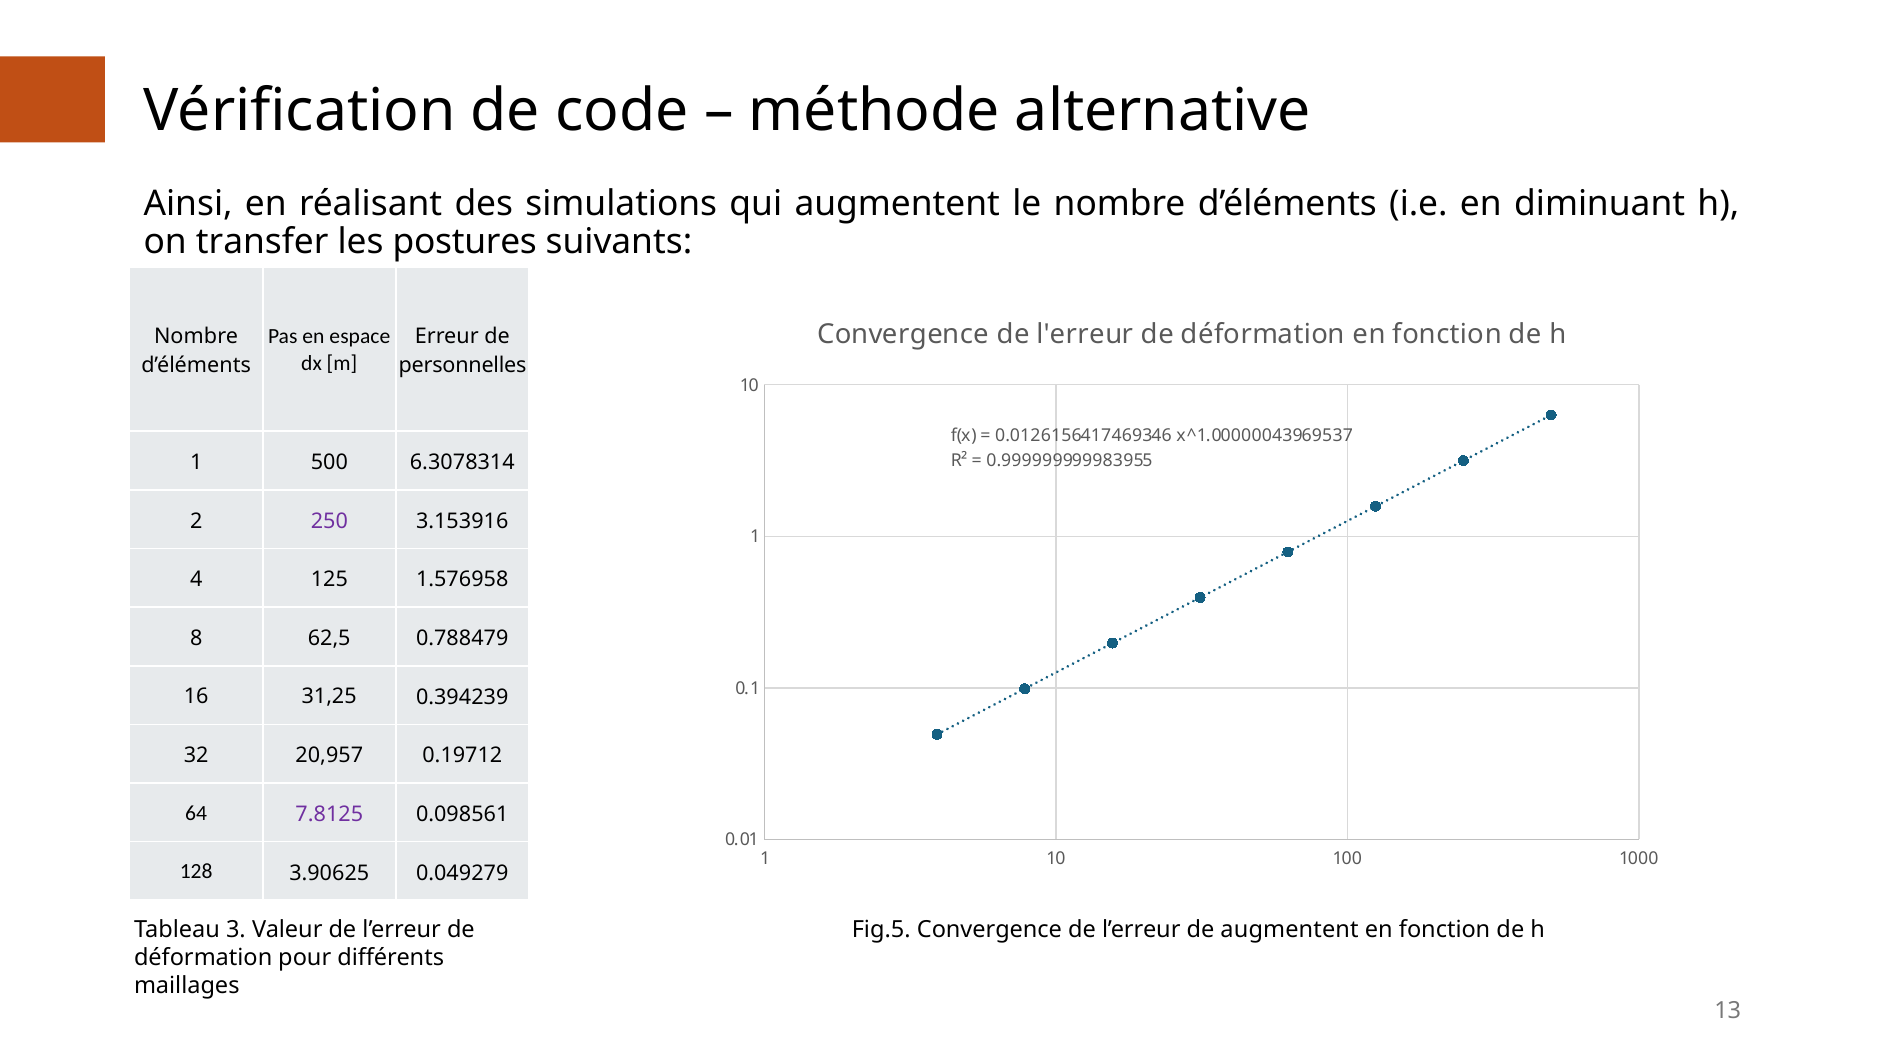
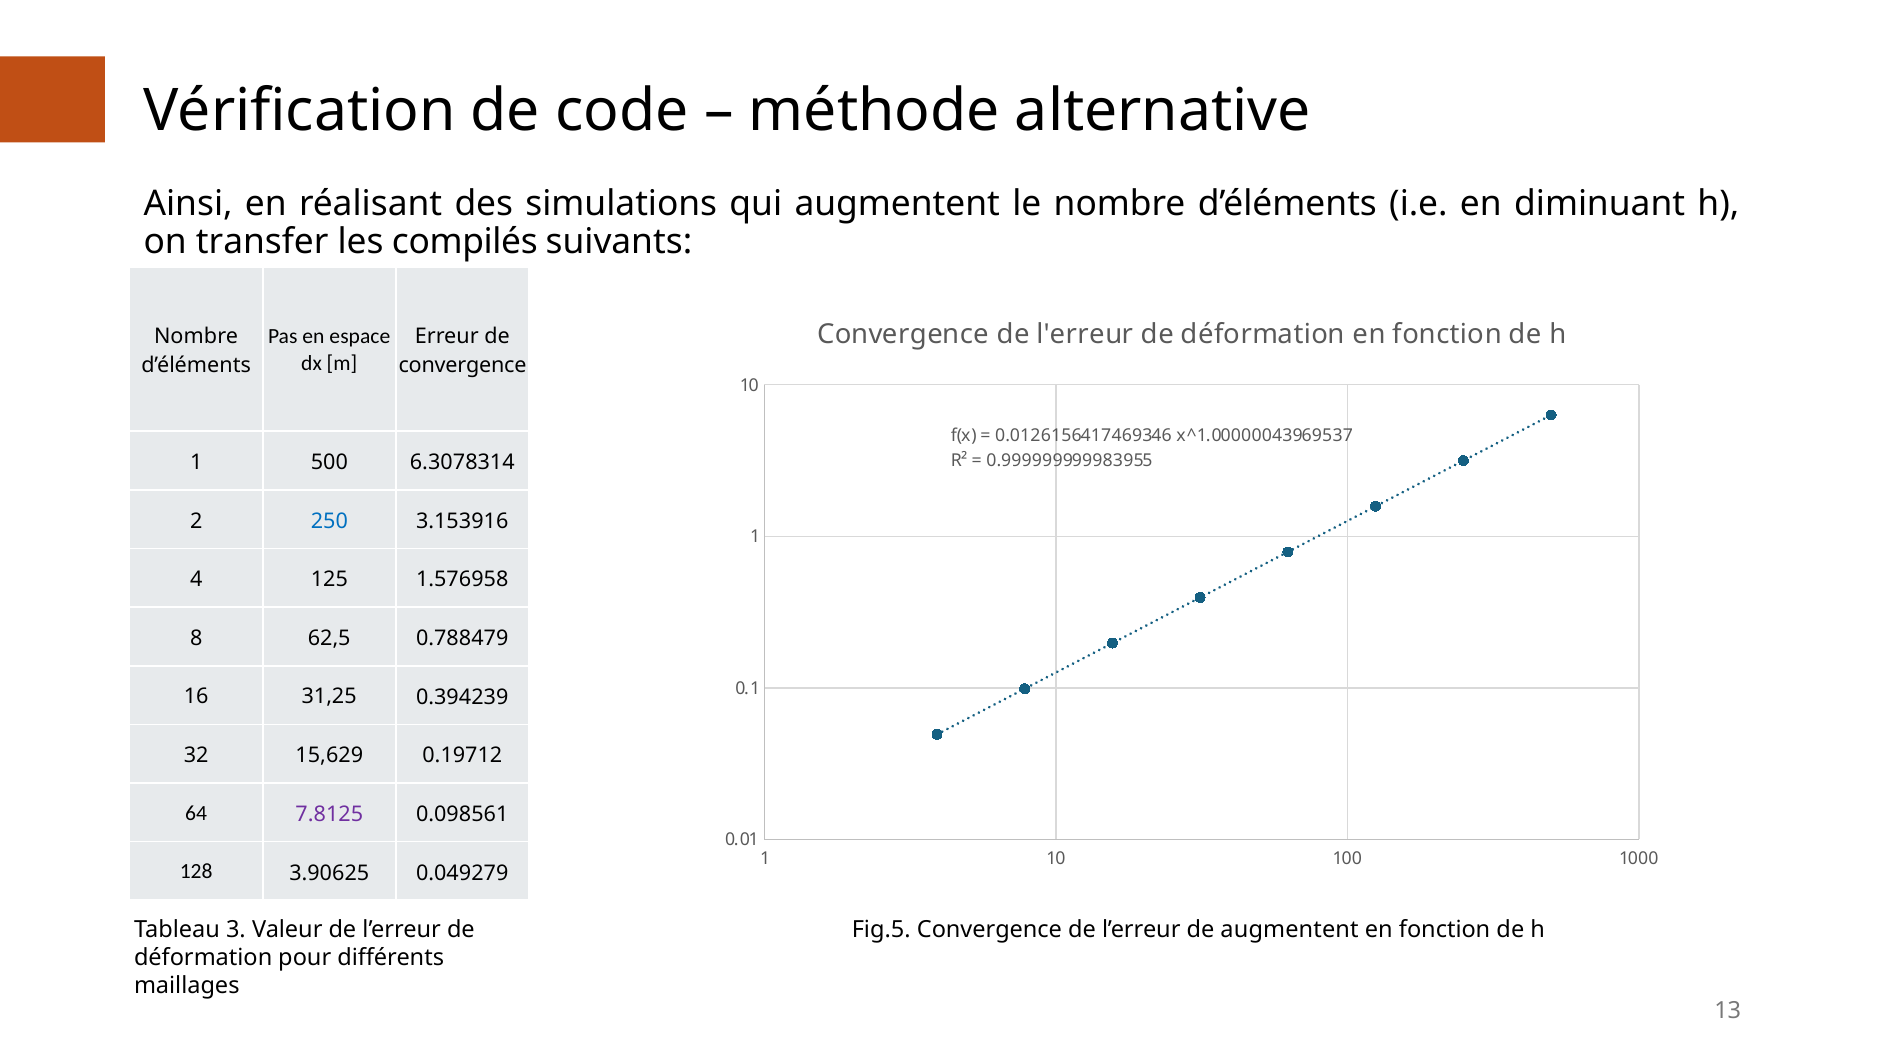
postures: postures -> compilés (465, 242)
personnelles: personnelles -> convergence (463, 366)
250 colour: purple -> blue (329, 521)
20,957: 20,957 -> 15,629 (329, 756)
